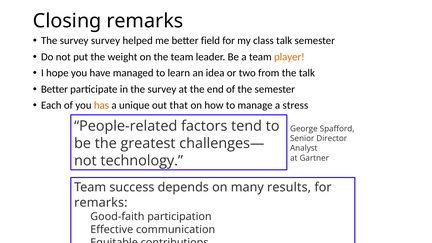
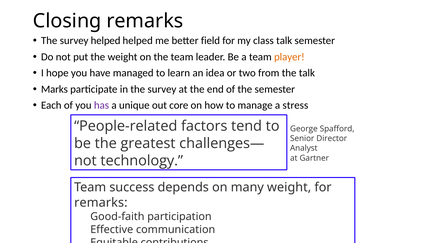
survey survey: survey -> helped (106, 41)
Better: Better -> Marks (54, 89)
has colour: orange -> purple (101, 105)
that: that -> core (179, 105)
many results: results -> weight (289, 187)
